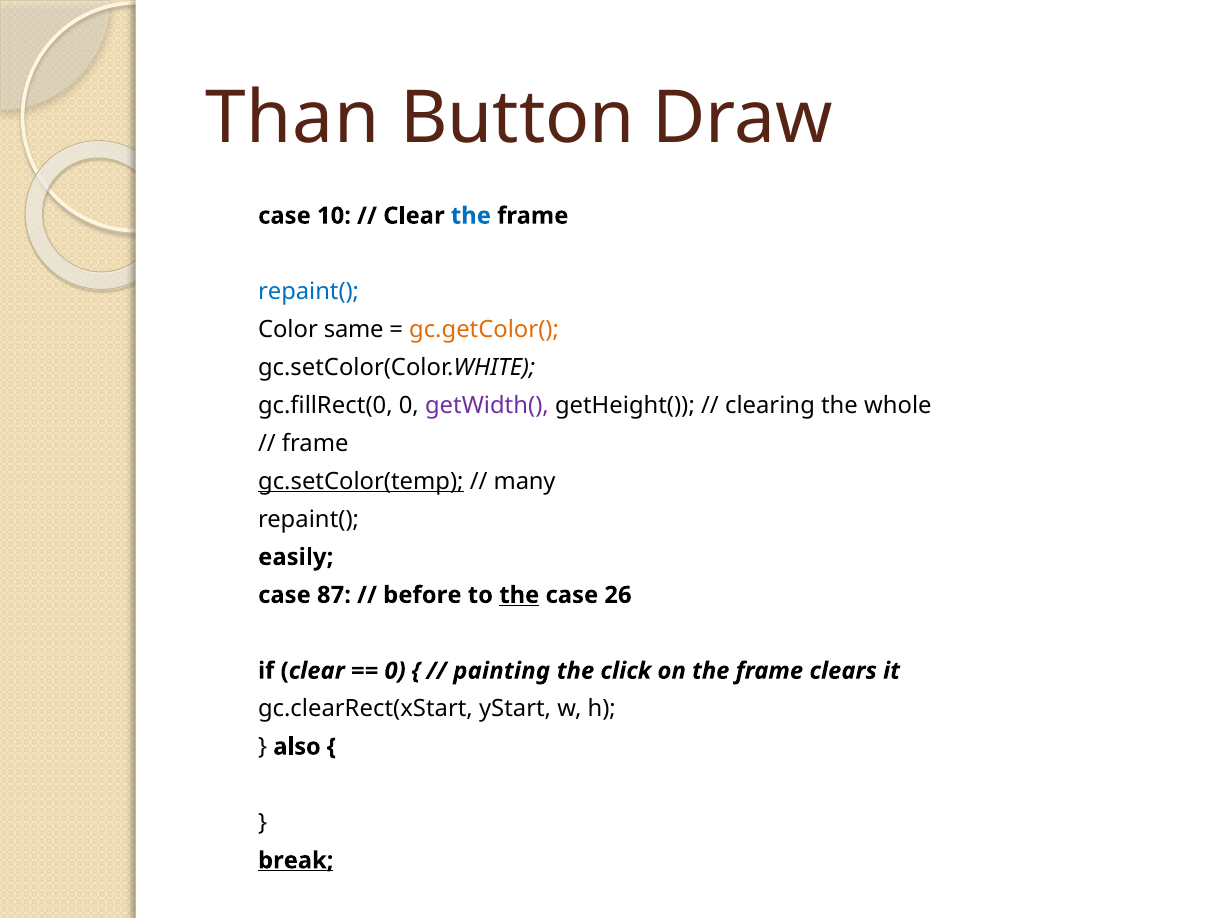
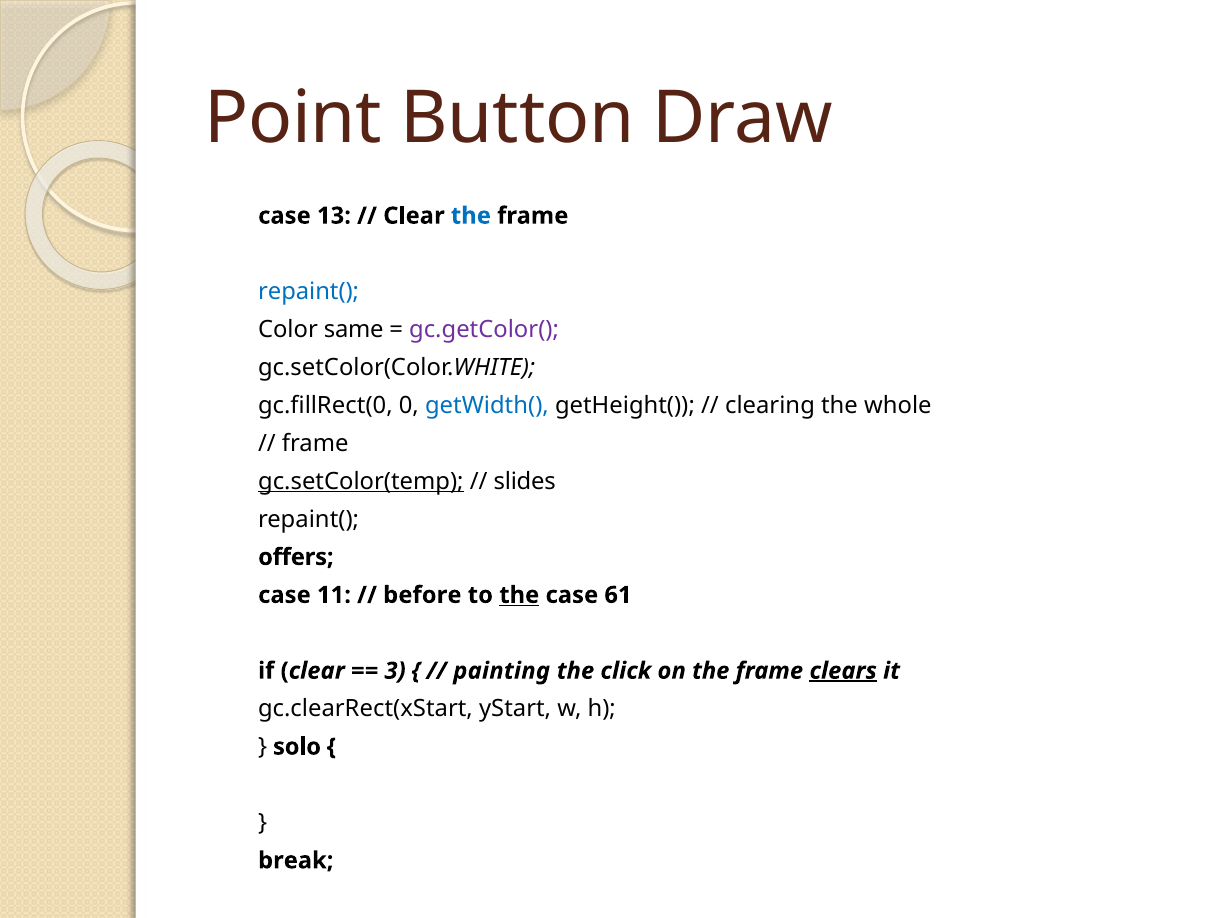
Than: Than -> Point (293, 118)
10: 10 -> 13 (334, 216)
gc.getColor( colour: orange -> purple (484, 330)
getWidth( colour: purple -> blue (487, 405)
many: many -> slides (525, 481)
easily: easily -> offers (296, 557)
87: 87 -> 11 (334, 595)
26: 26 -> 61 (618, 595)
0: 0 -> 3 (395, 671)
clears underline: none -> present (843, 671)
also: also -> solo (297, 747)
break underline: present -> none (296, 861)
